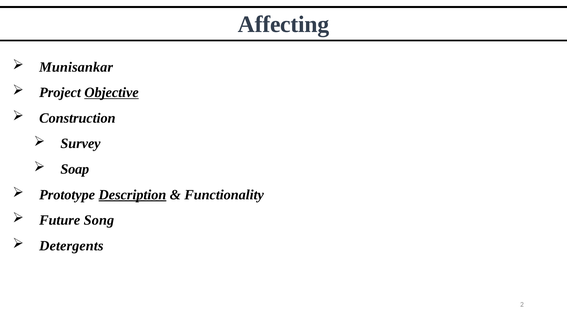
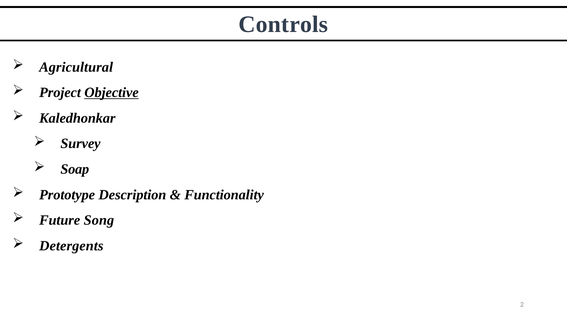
Affecting: Affecting -> Controls (283, 24)
Munisankar: Munisankar -> Agricultural (76, 67)
Construction: Construction -> Kaledhonkar (77, 118)
Description underline: present -> none (132, 195)
